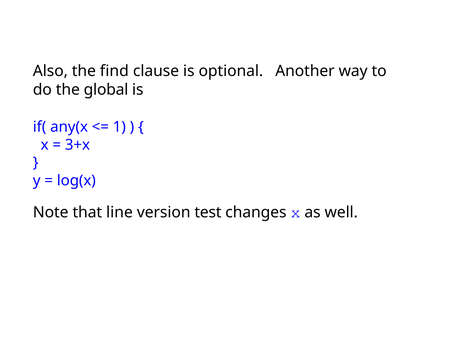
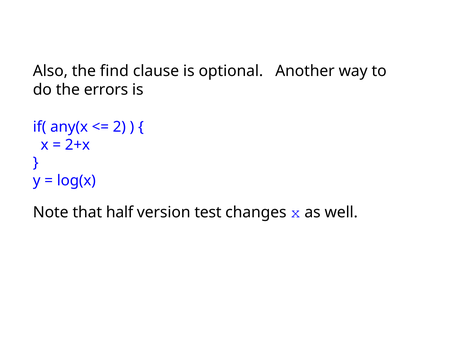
global: global -> errors (106, 90)
1: 1 -> 2 (119, 127)
3+x: 3+x -> 2+x (77, 145)
line: line -> half (120, 212)
